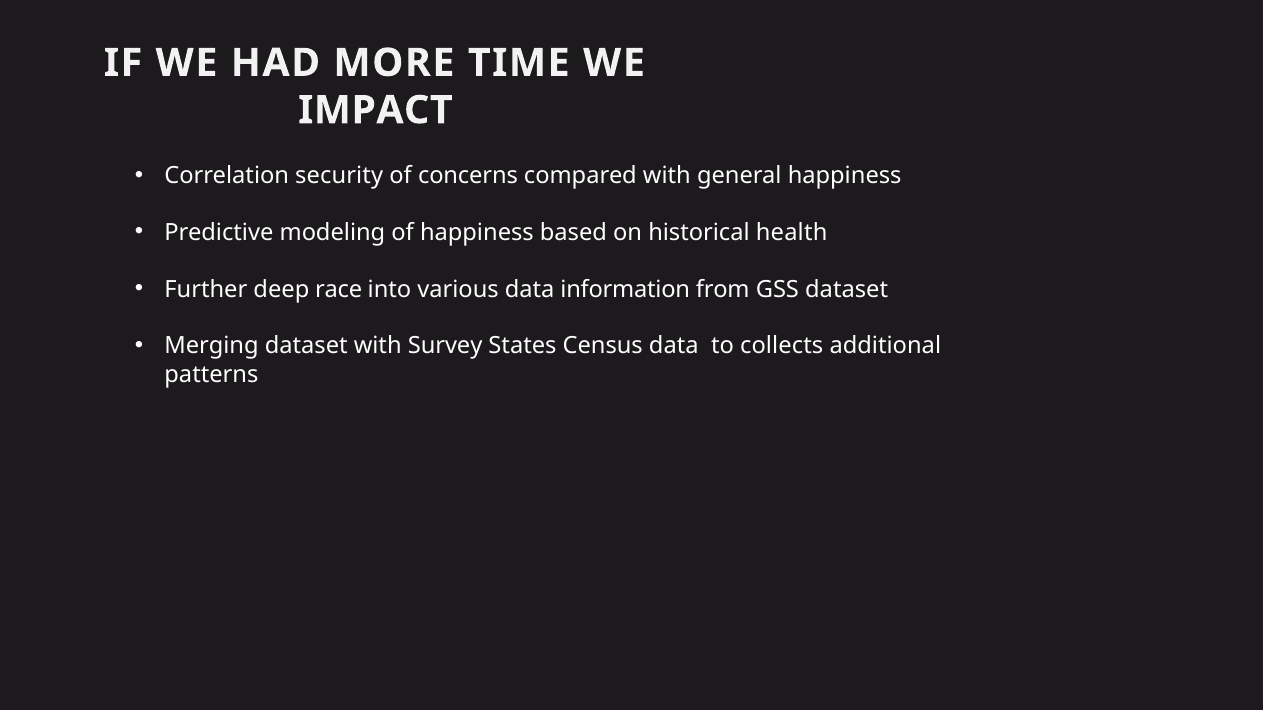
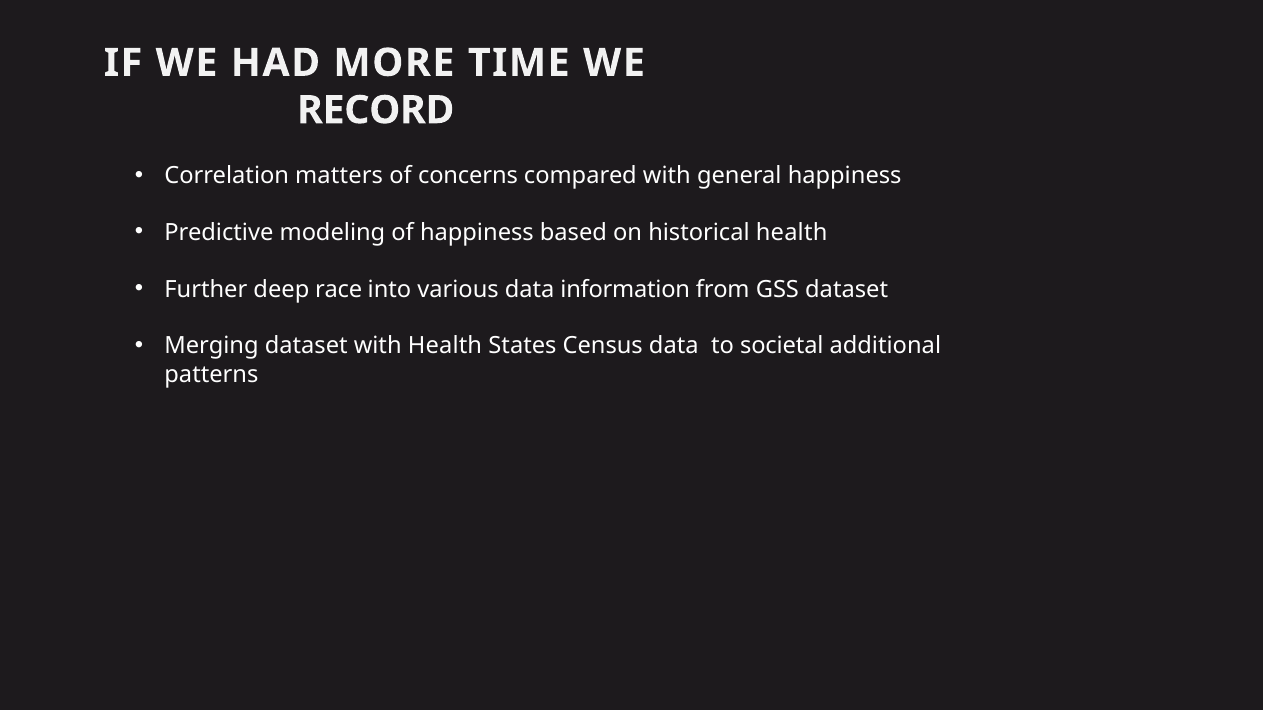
IMPACT: IMPACT -> RECORD (376, 110)
security: security -> matters (339, 176)
with Survey: Survey -> Health (445, 346)
collects: collects -> societal (782, 346)
